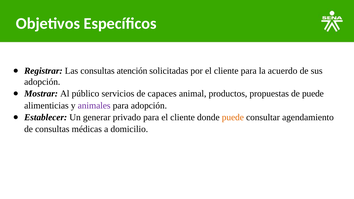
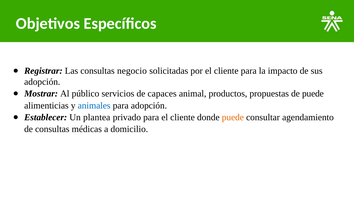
atención: atención -> negocio (132, 71)
acuerdo: acuerdo -> impacto (283, 71)
animales colour: purple -> blue (94, 106)
generar: generar -> plantea (97, 117)
